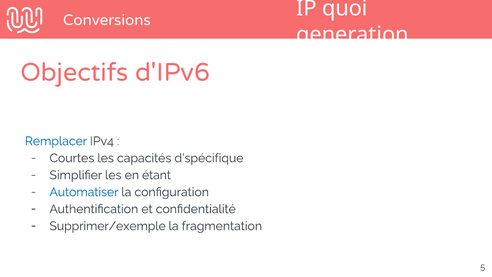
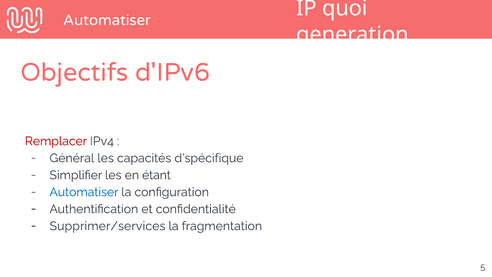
Conversions: Conversions -> Automatiser (107, 20)
Remplacer colour: blue -> red (56, 141)
Courtes: Courtes -> Général (72, 158)
Supprimer/exemple: Supprimer/exemple -> Supprimer/services (108, 226)
